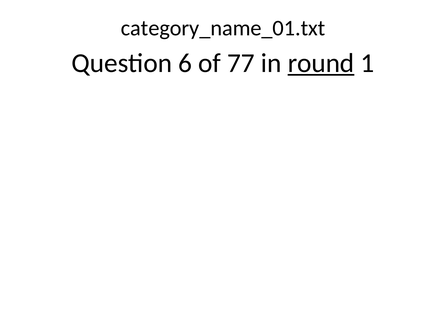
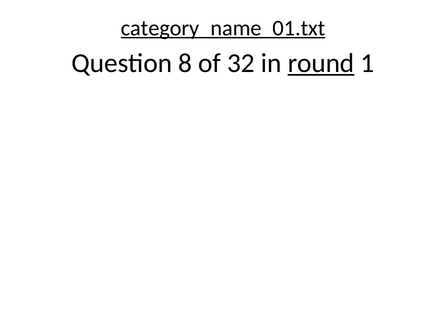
category_name_01.txt underline: none -> present (223, 28)
6: 6 -> 8 (185, 63)
77: 77 -> 32 (241, 63)
